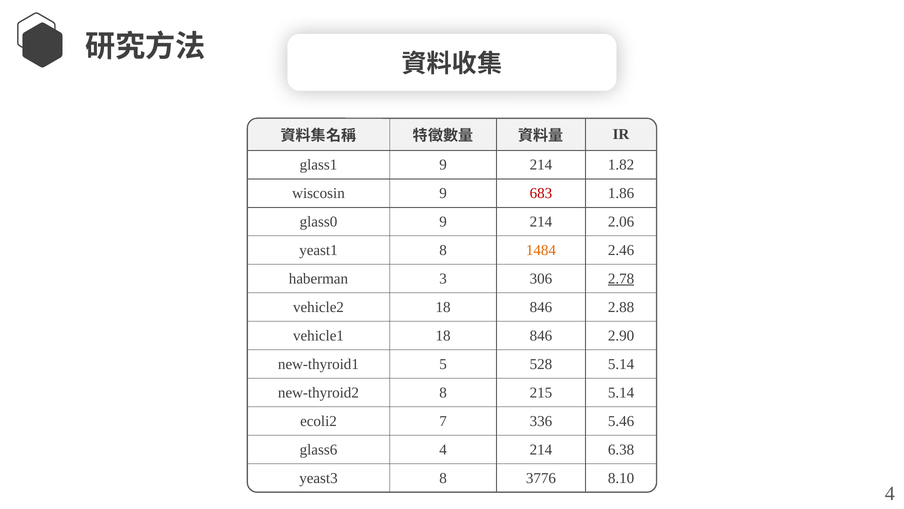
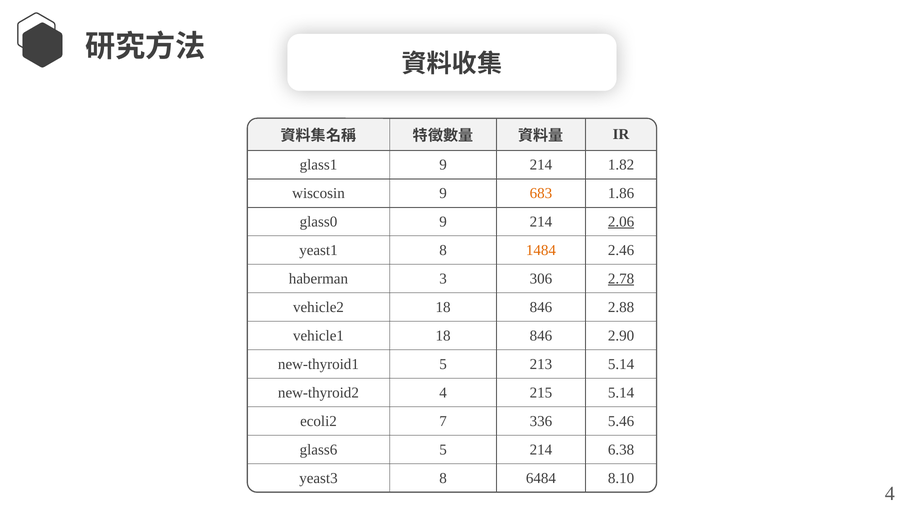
683 colour: red -> orange (541, 193)
2.06 underline: none -> present (621, 222)
528: 528 -> 213 (541, 364)
new-thyroid2 8: 8 -> 4 (443, 392)
glass6 4: 4 -> 5 (443, 449)
3776: 3776 -> 6484 (541, 478)
